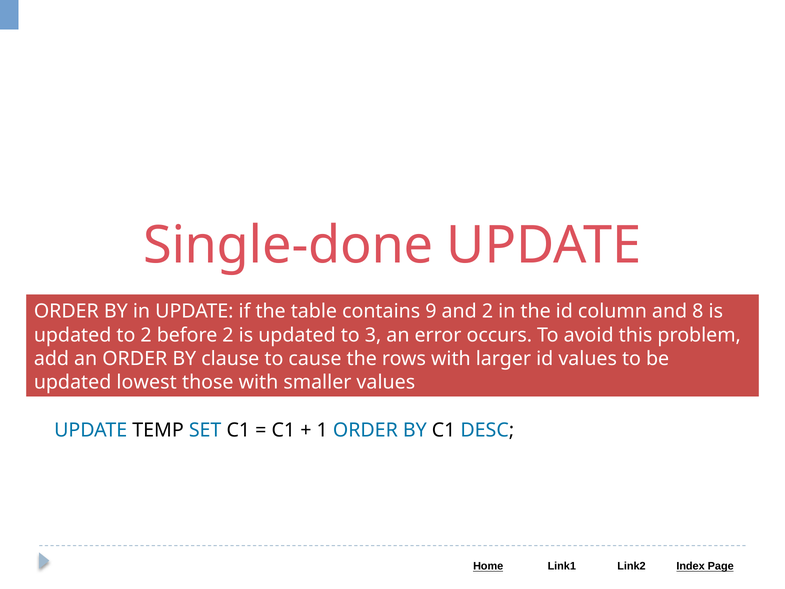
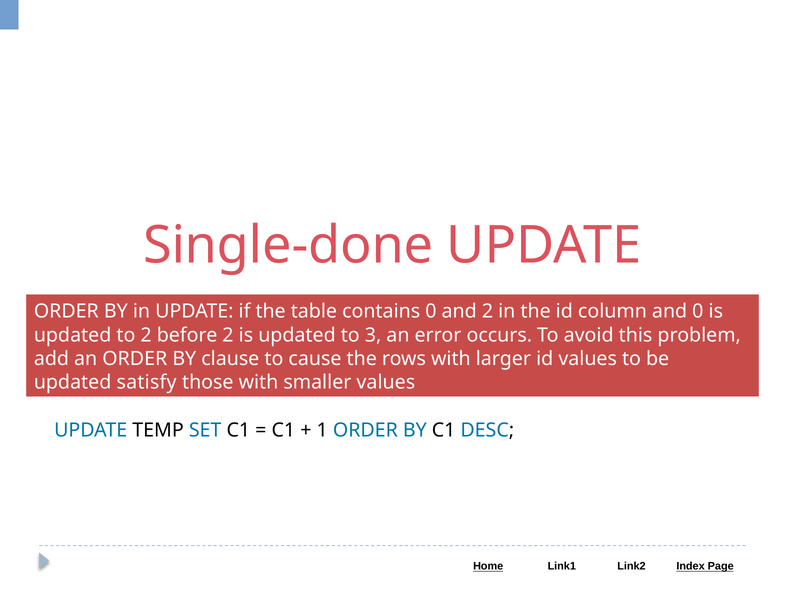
contains 9: 9 -> 0 (431, 311)
and 8: 8 -> 0 (698, 311)
lowest: lowest -> satisfy (147, 382)
